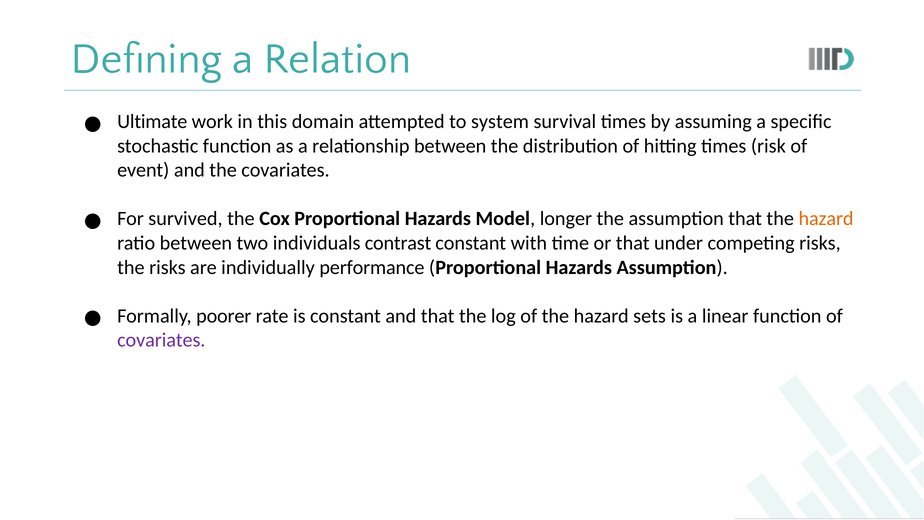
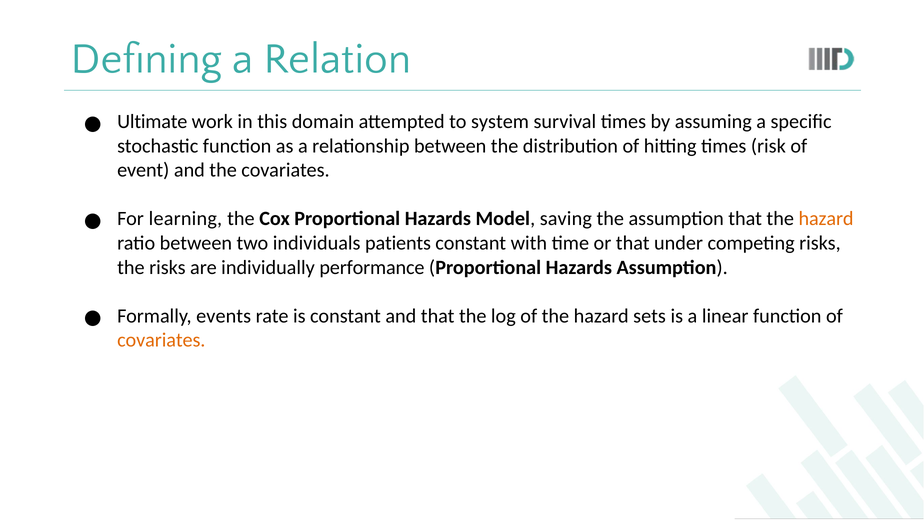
survived: survived -> learning (185, 219)
longer: longer -> saving (566, 219)
contrast: contrast -> patients (398, 243)
poorer: poorer -> events (224, 316)
covariates colour: purple -> orange (161, 340)
